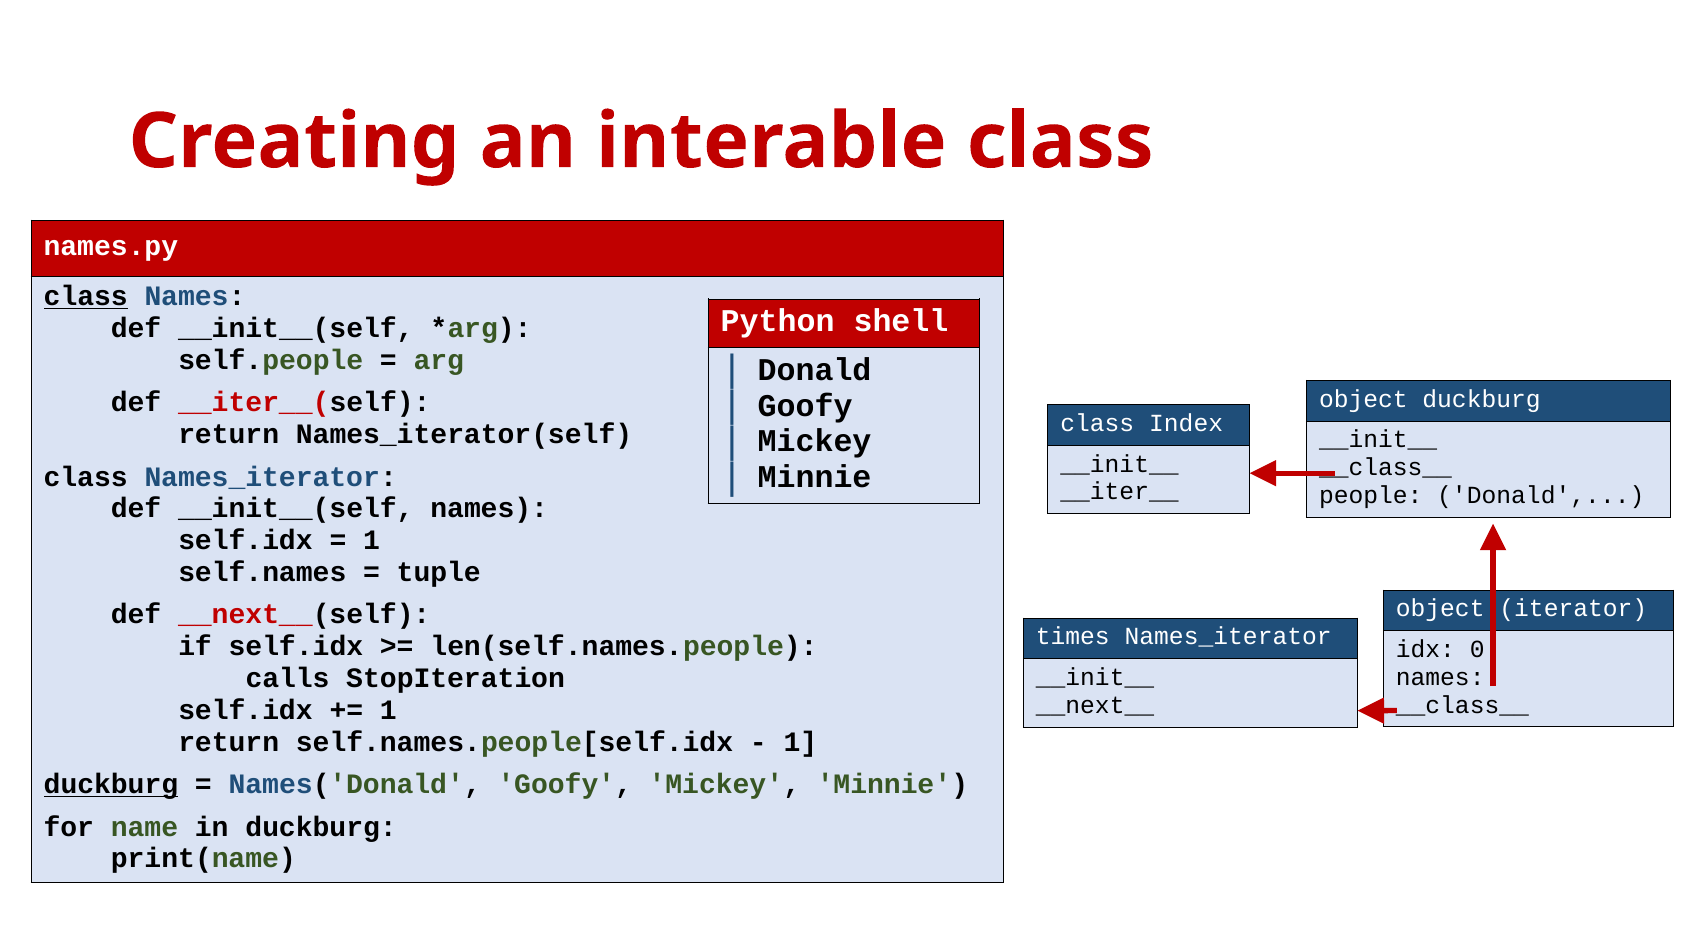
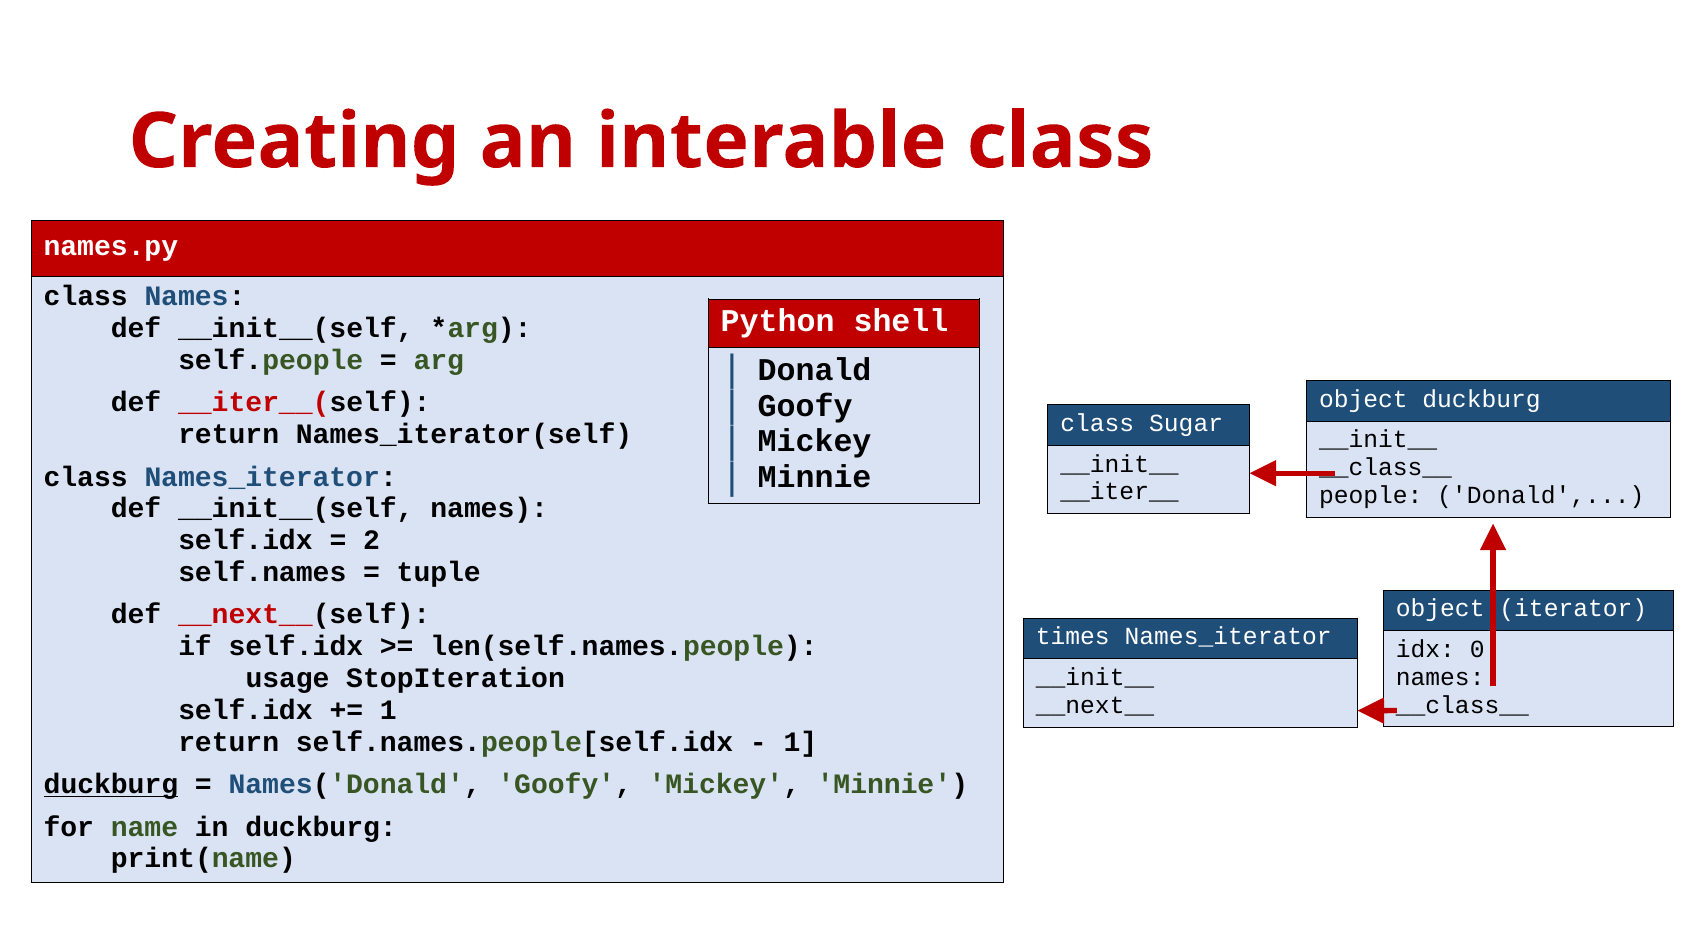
class underline: present -> none (86, 297)
Index: Index -> Sugar (1186, 423)
1: 1 -> 2 (371, 540)
calls: calls -> usage (288, 678)
